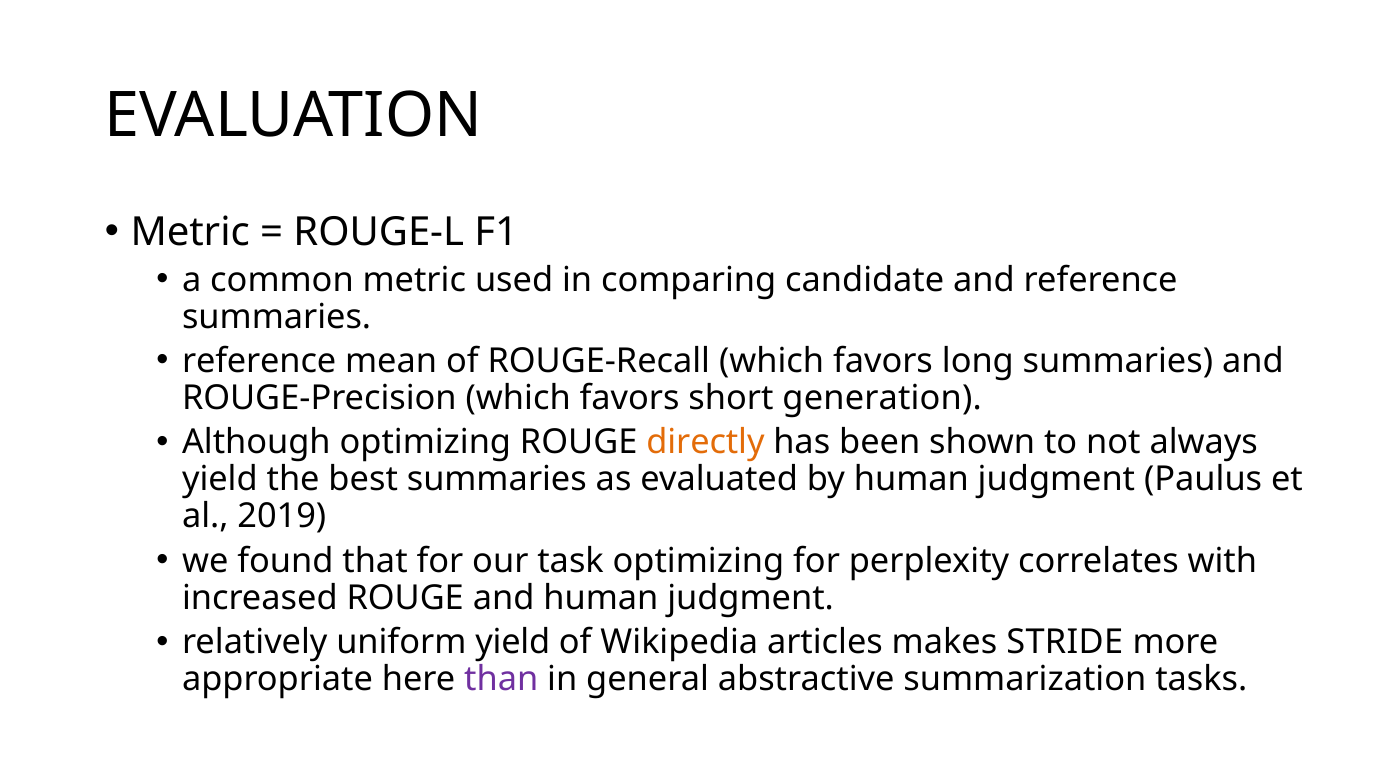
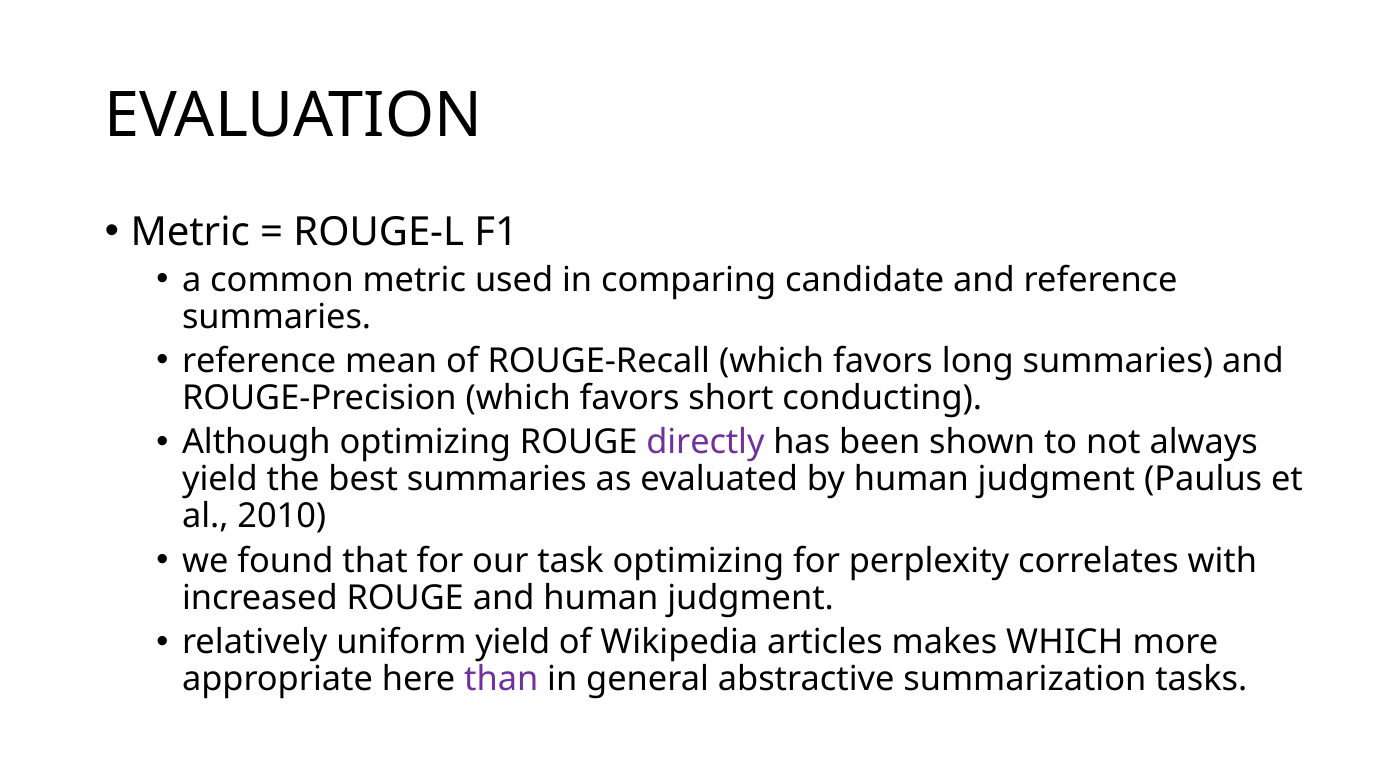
generation: generation -> conducting (882, 398)
directly colour: orange -> purple (705, 442)
2019: 2019 -> 2010 (282, 516)
makes STRIDE: STRIDE -> WHICH (1065, 642)
